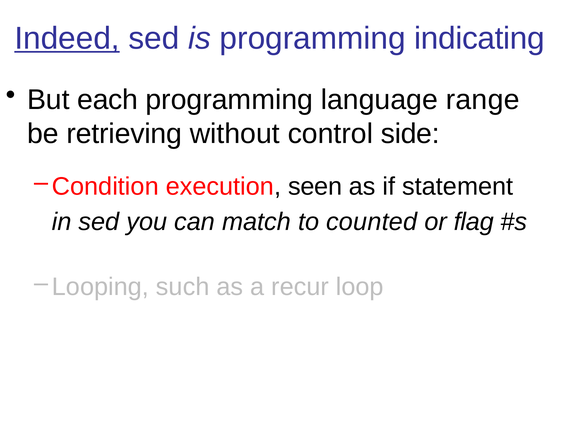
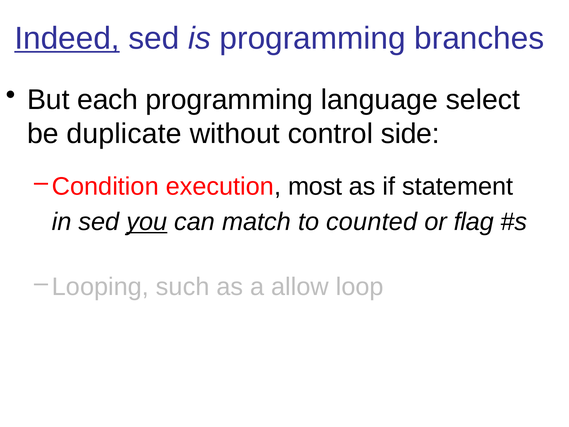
indicating: indicating -> branches (479, 38)
range: range -> select (483, 100)
retrieving: retrieving -> duplicate (124, 134)
seen: seen -> most (315, 186)
you underline: none -> present (147, 222)
recur: recur -> allow (300, 287)
